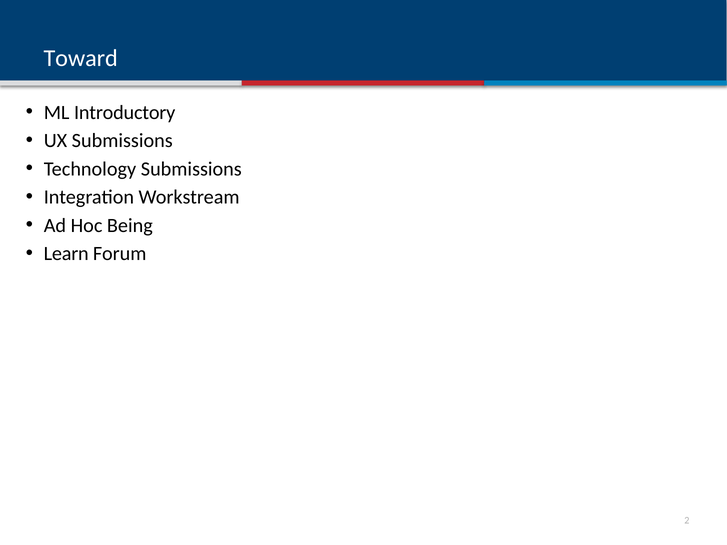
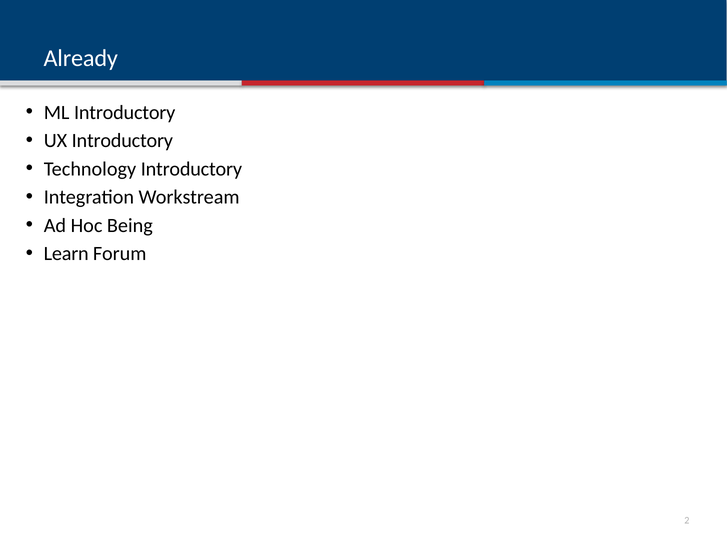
Toward: Toward -> Already (81, 58)
UX Submissions: Submissions -> Introductory (122, 141)
Technology Submissions: Submissions -> Introductory (191, 169)
